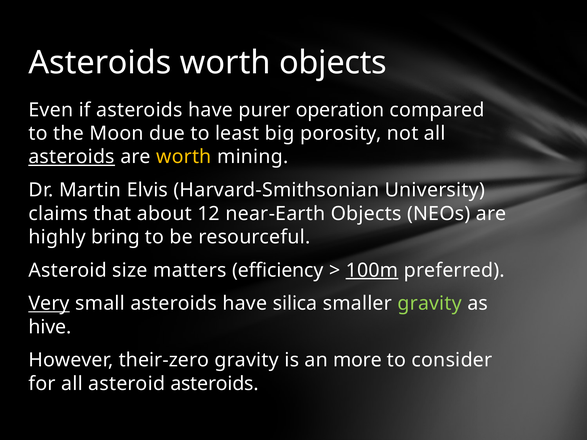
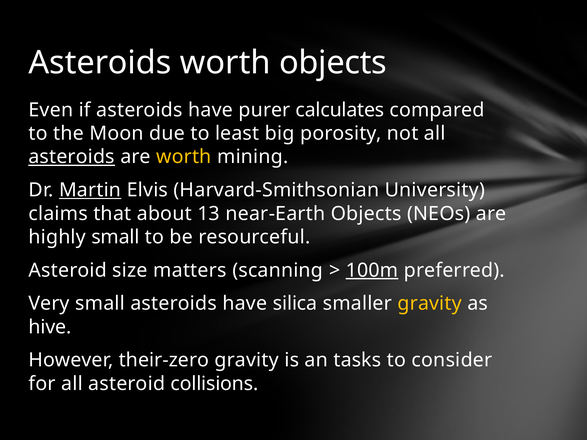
operation: operation -> calculates (340, 110)
Martin underline: none -> present (90, 190)
12: 12 -> 13 (209, 214)
highly bring: bring -> small (115, 237)
efficiency: efficiency -> scanning (278, 270)
Very underline: present -> none (49, 304)
gravity colour: light green -> yellow (430, 304)
more: more -> tasks (357, 360)
asteroid asteroids: asteroids -> collisions (214, 384)
